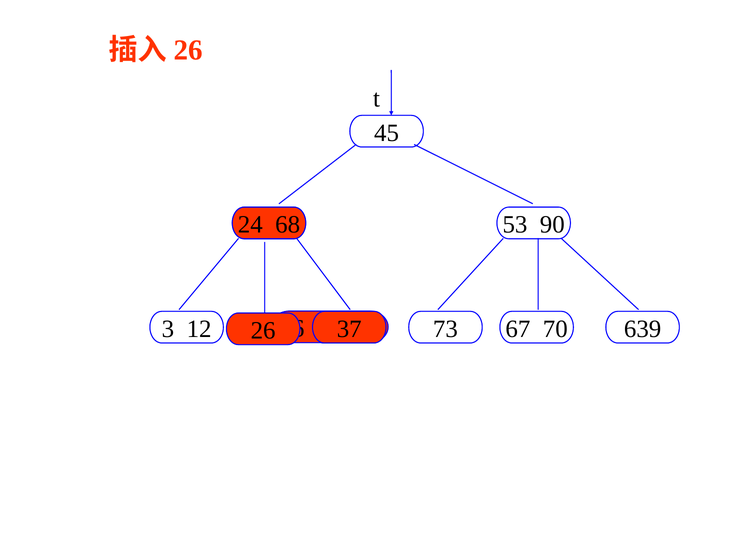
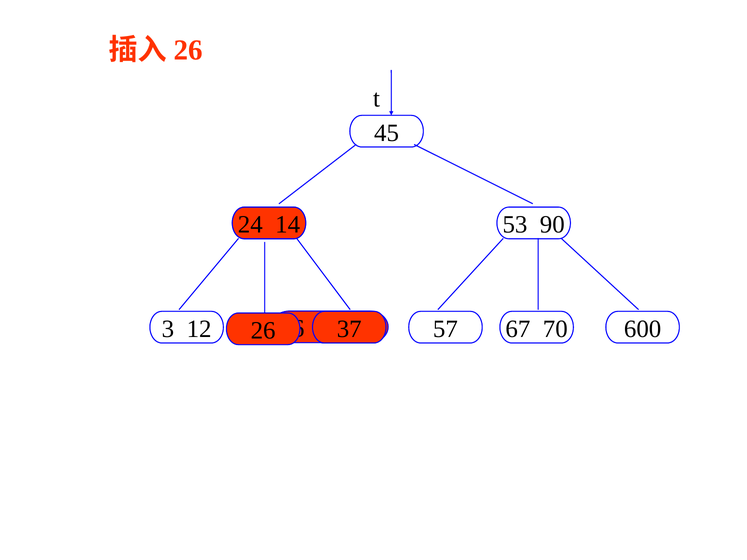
68: 68 -> 14 (288, 225)
73: 73 -> 57 (445, 329)
639: 639 -> 600 (643, 329)
